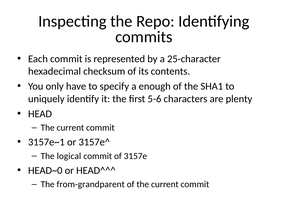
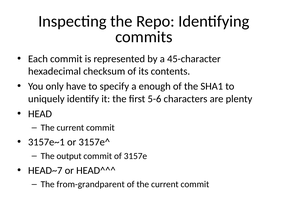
25-character: 25-character -> 45-character (194, 59)
logical: logical -> output (69, 156)
HEAD~0: HEAD~0 -> HEAD~7 (45, 170)
